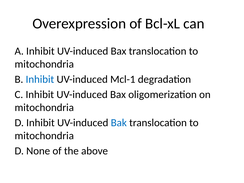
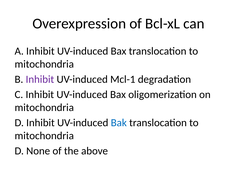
Inhibit colour: blue -> purple (40, 79)
